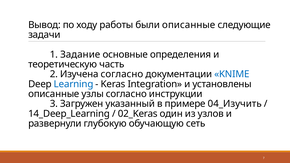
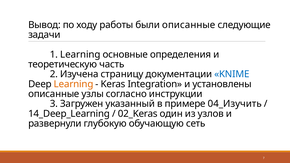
1 Задание: Задание -> Learning (80, 54)
Изучена согласно: согласно -> страницу (122, 74)
Learning colour: blue -> orange (74, 84)
